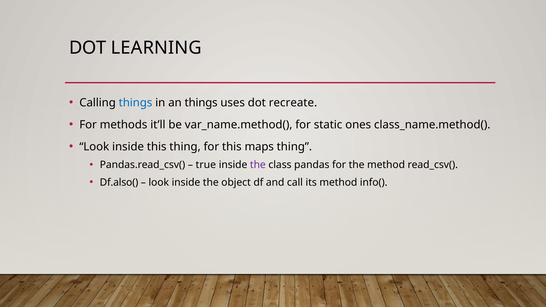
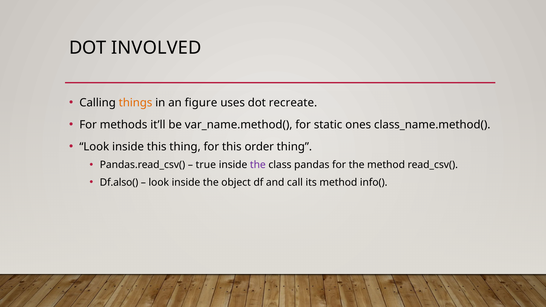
LEARNING: LEARNING -> INVOLVED (156, 48)
things colour: blue -> orange (136, 103)
an things: things -> figure (201, 103)
maps: maps -> order (259, 147)
